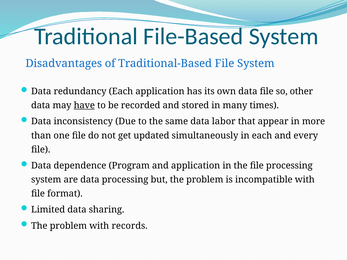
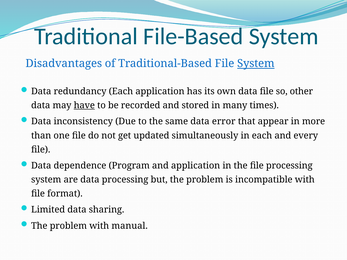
System underline: none -> present (256, 64)
labor: labor -> error (224, 122)
records: records -> manual (130, 226)
